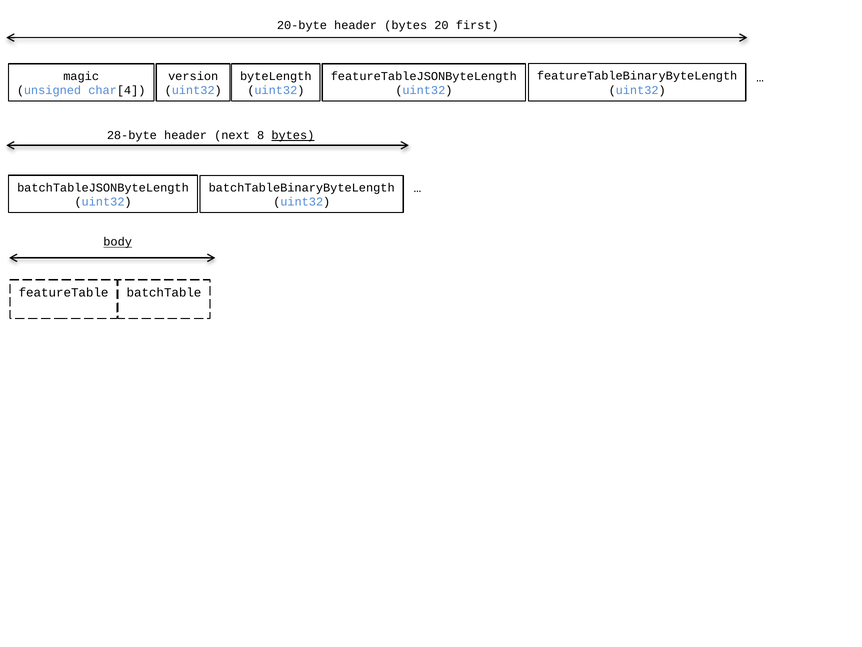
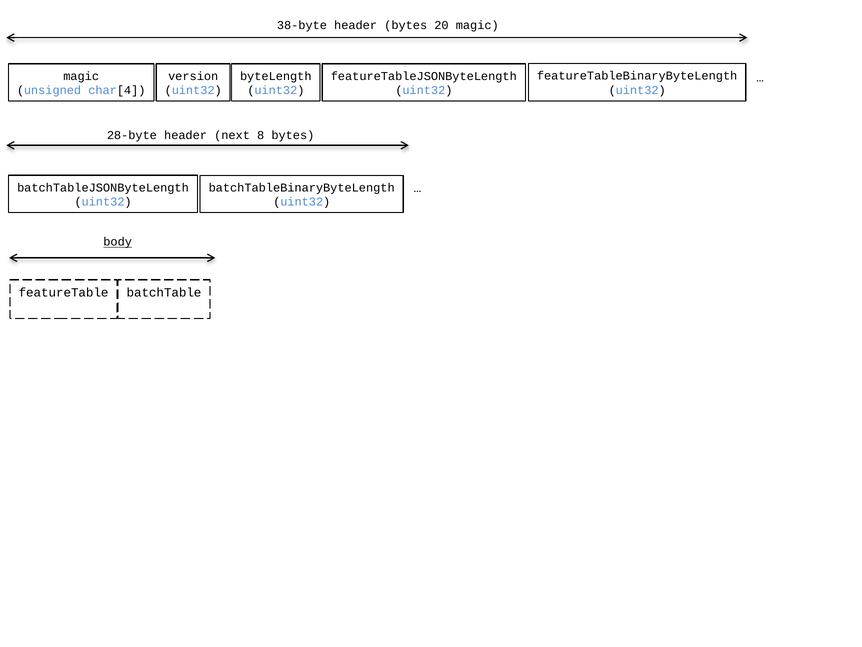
20-byte: 20-byte -> 38-byte (302, 25)
20 first: first -> magic (477, 25)
bytes underline: present -> none (293, 135)
